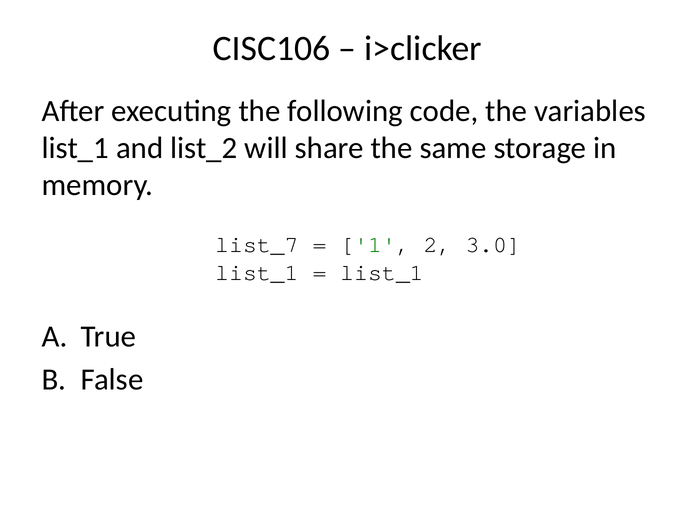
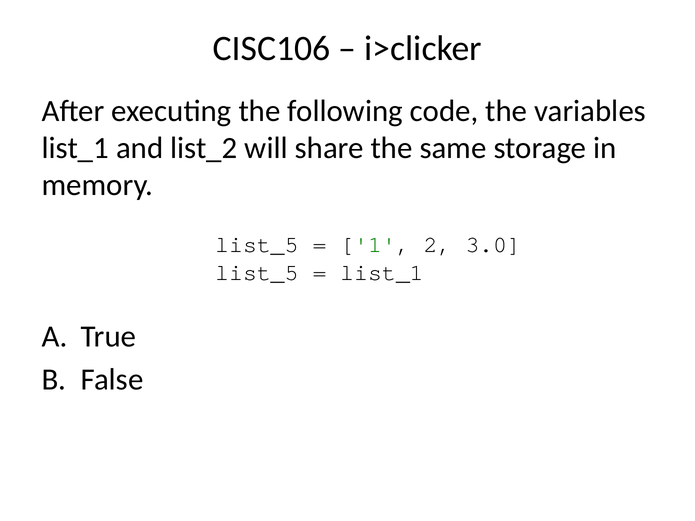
list_7: list_7 -> list_5 (257, 245)
list_1: list_1 -> list_5 (257, 273)
